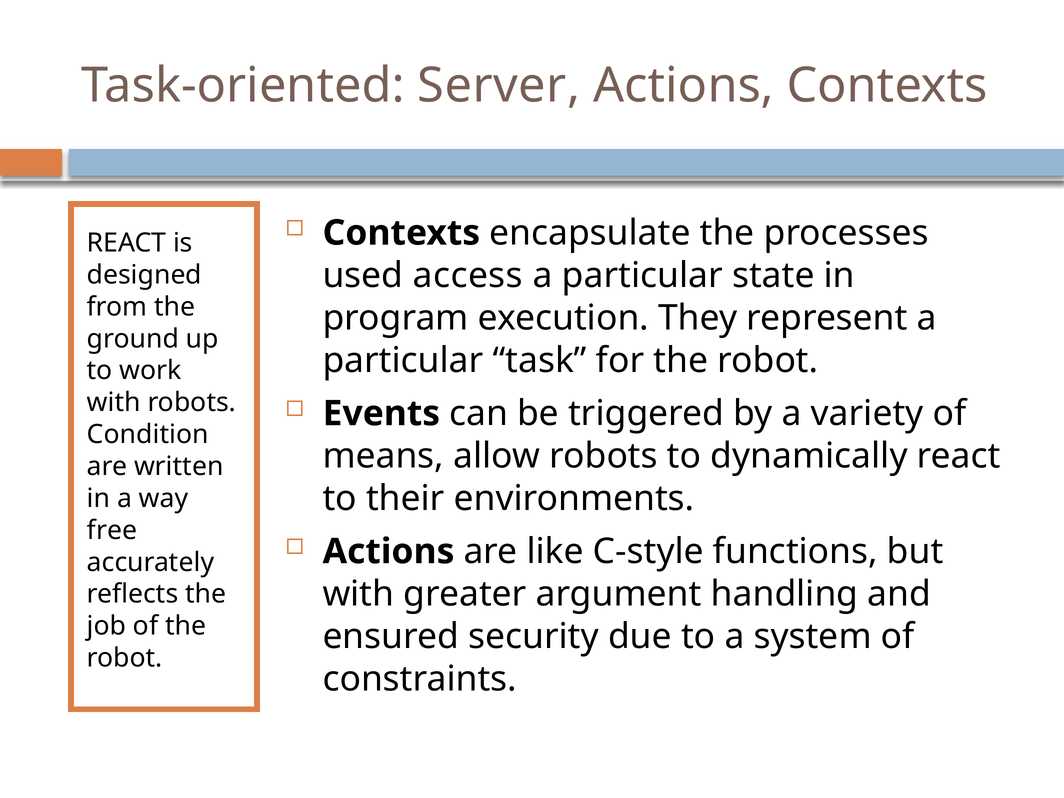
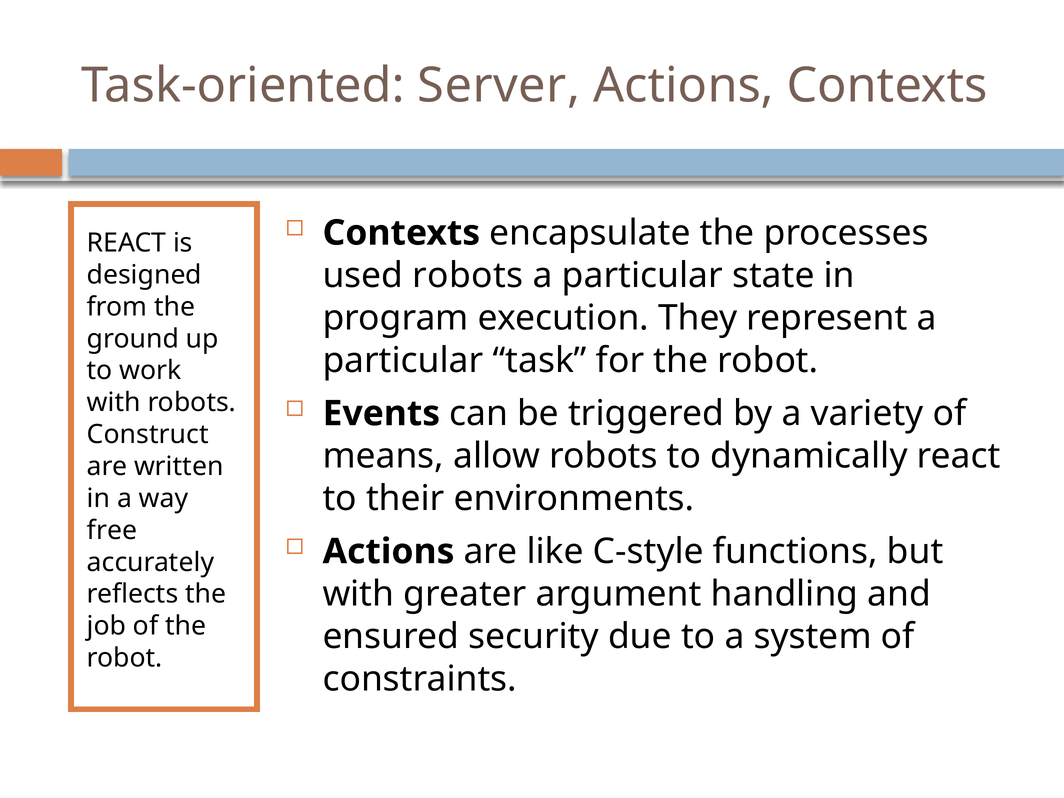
used access: access -> robots (468, 275)
Condition: Condition -> Construct (148, 435)
